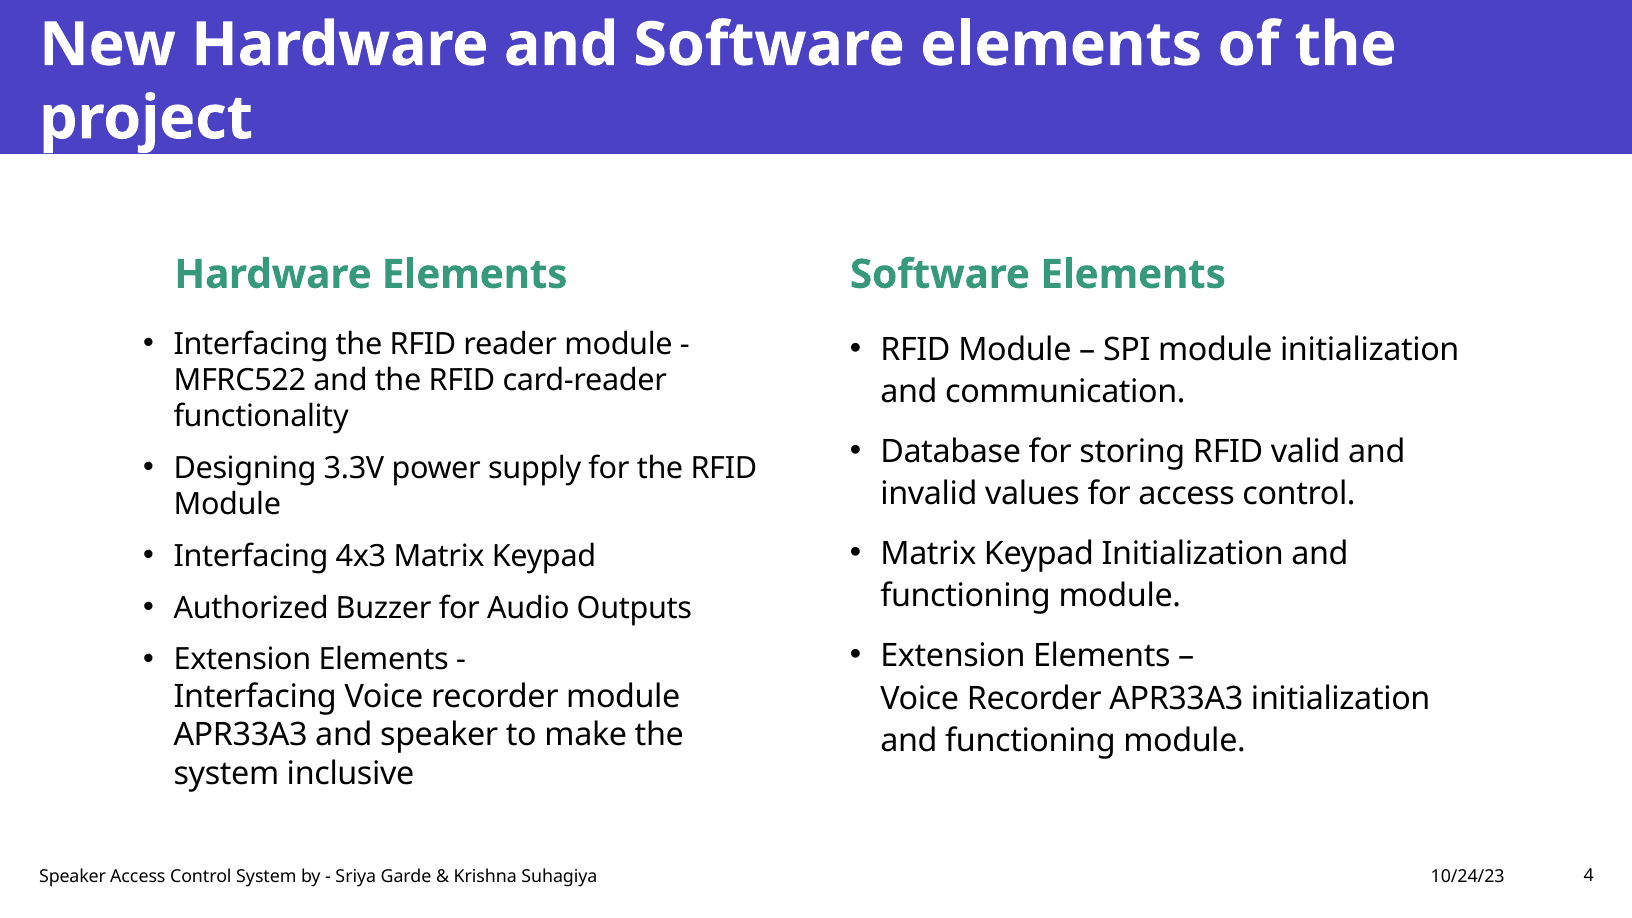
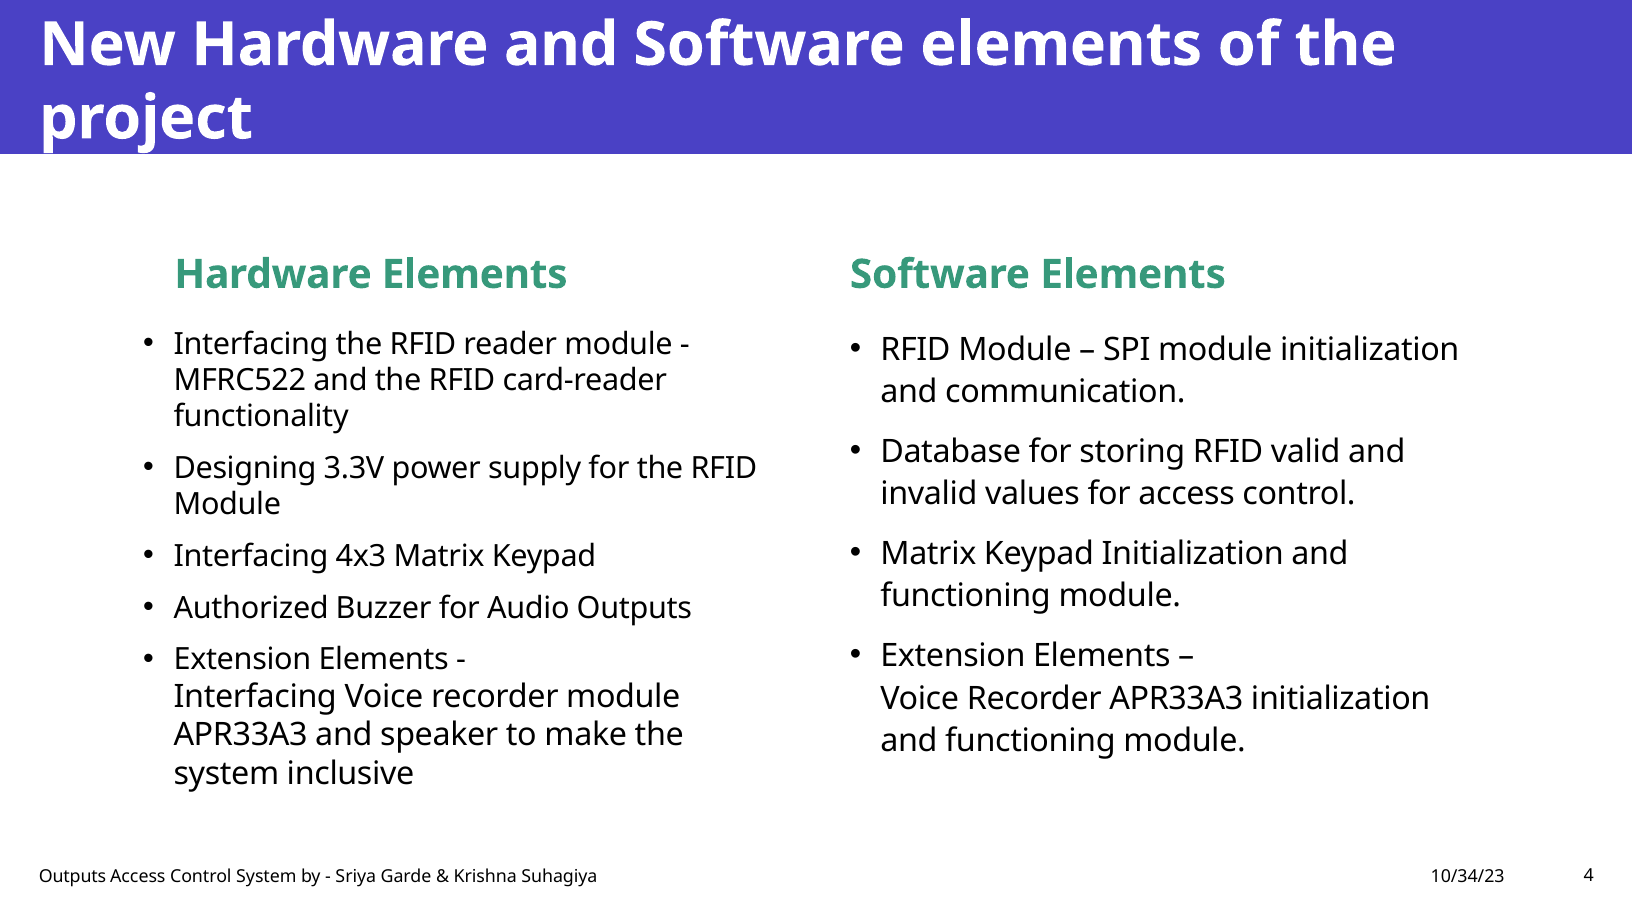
Speaker: Speaker -> Outputs (73, 876)
10/24/23: 10/24/23 -> 10/34/23 (1468, 876)
